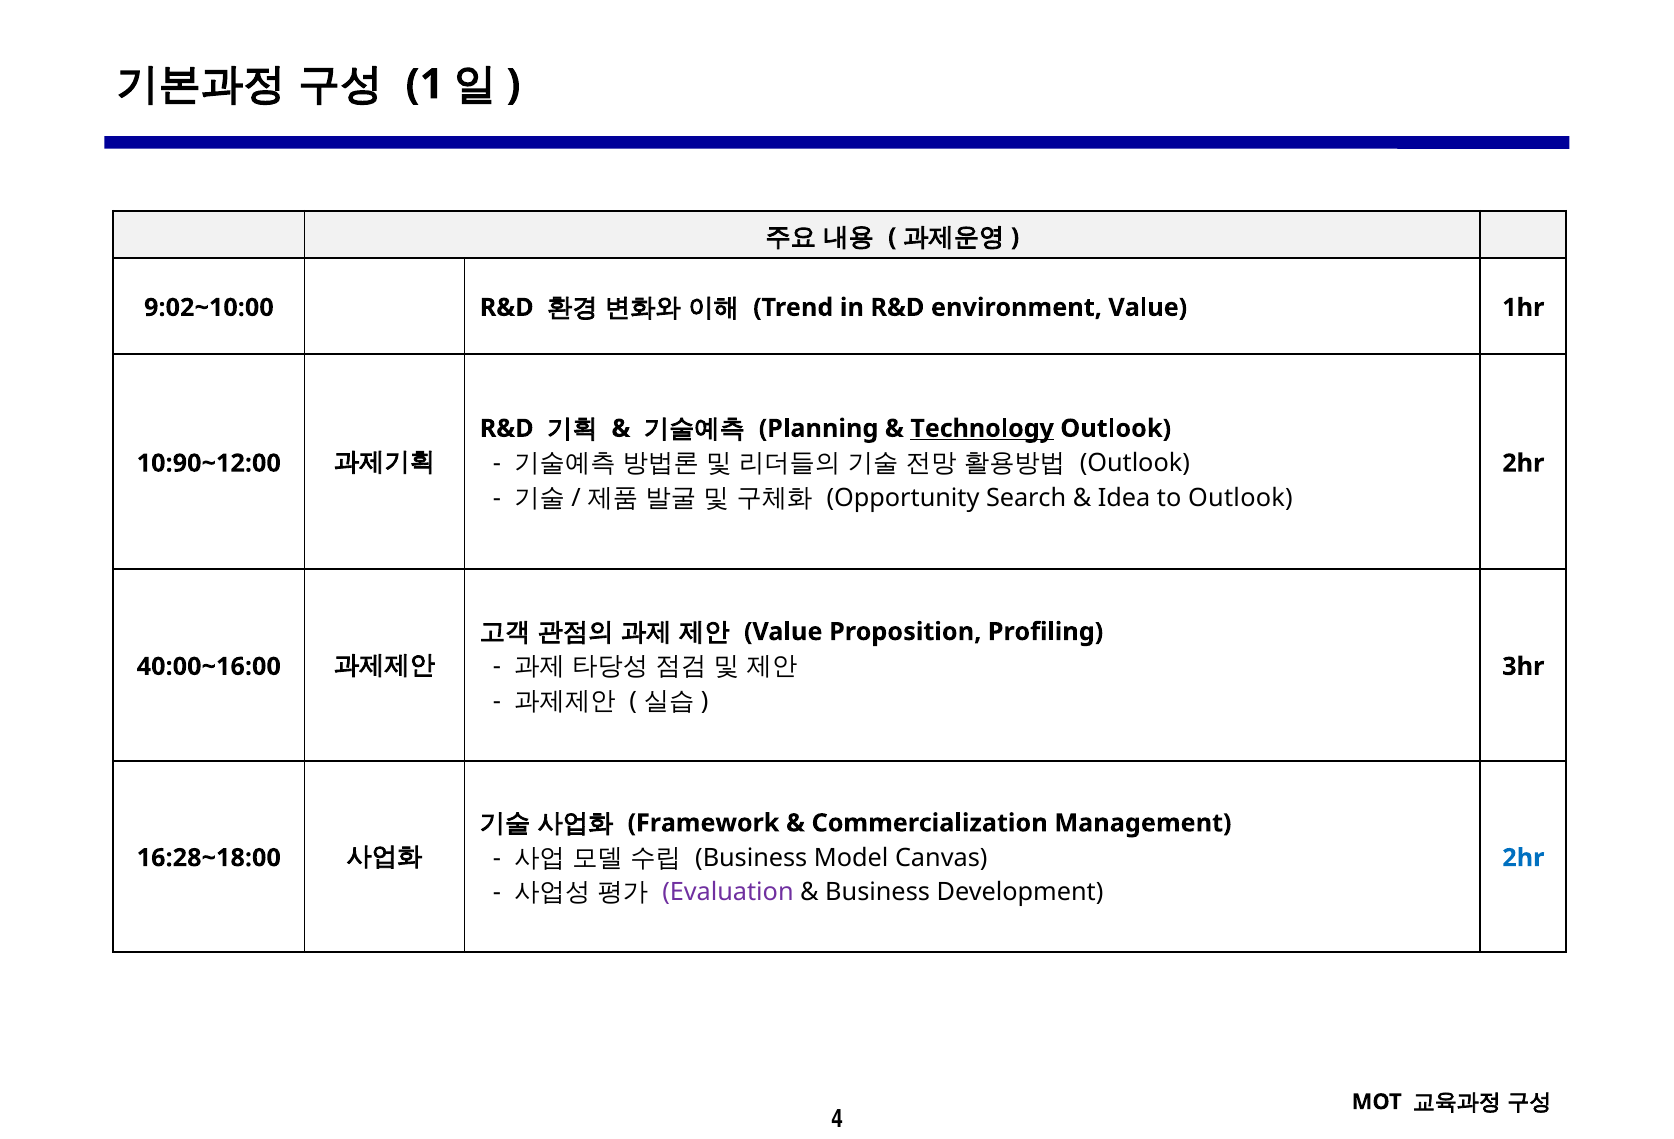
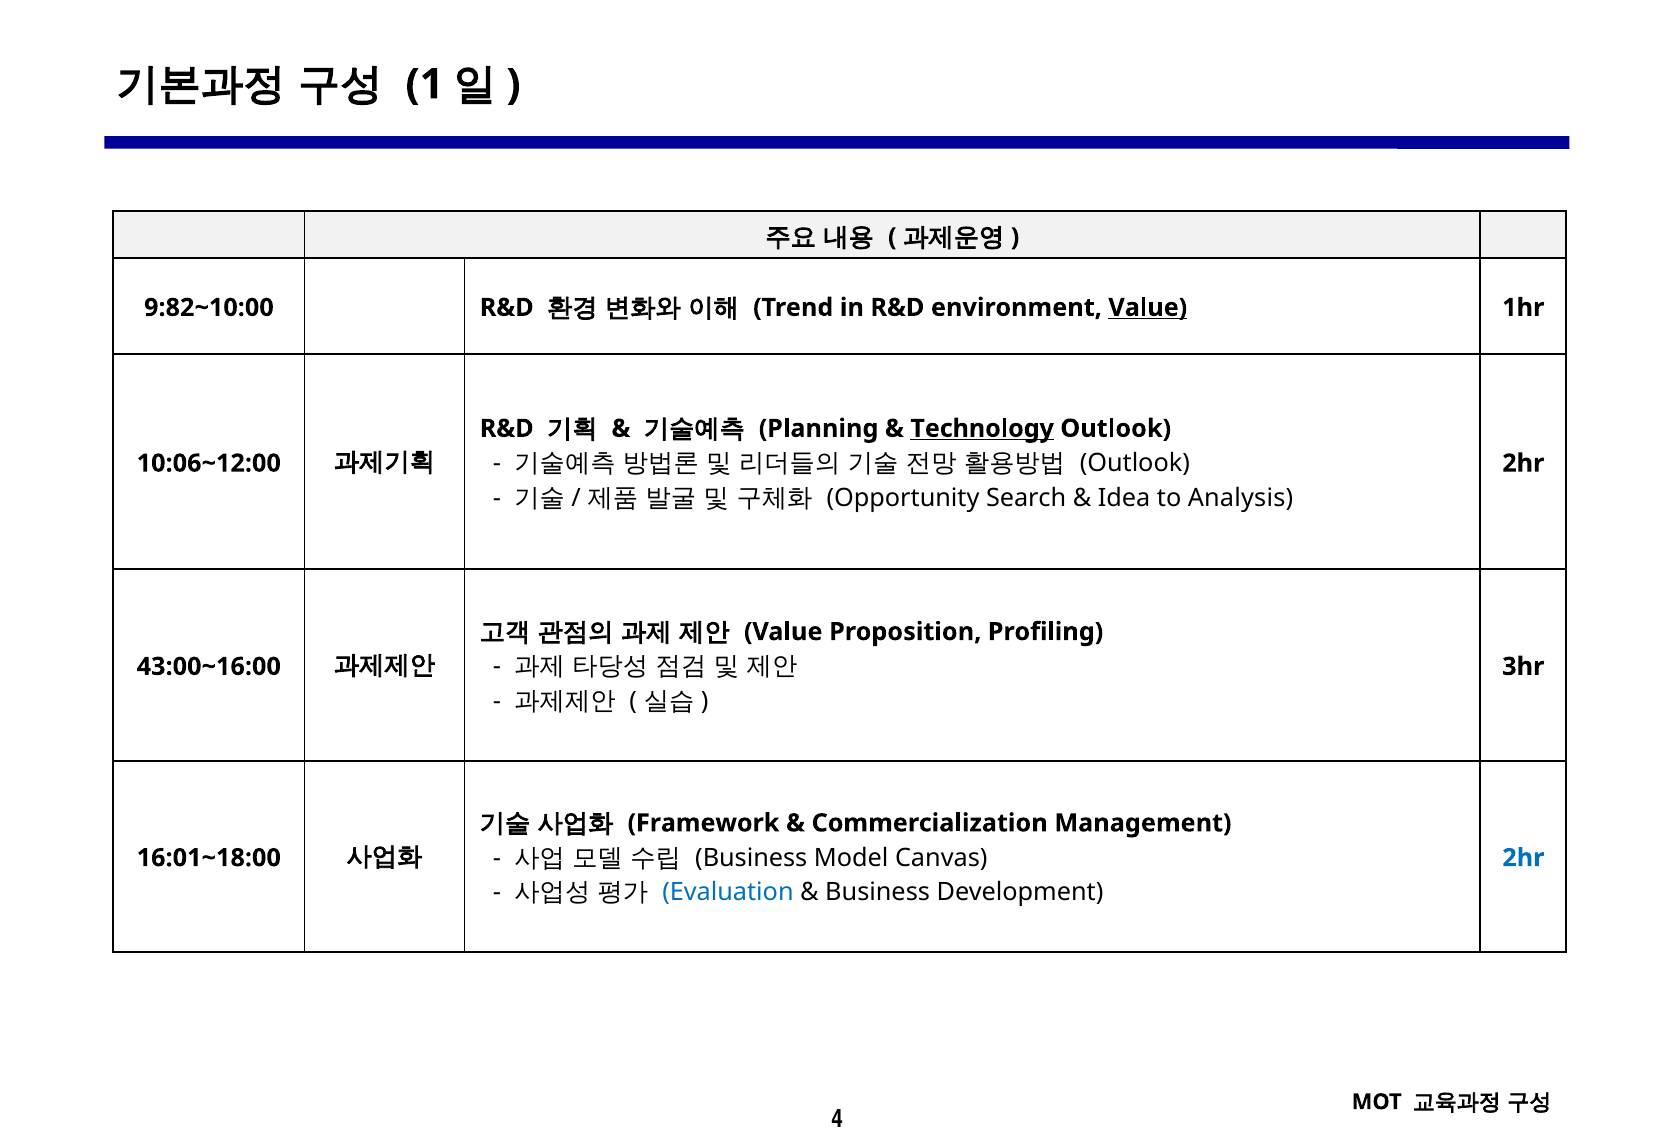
9:02~10:00: 9:02~10:00 -> 9:82~10:00 (209, 308)
Value underline: none -> present (1148, 307)
10:90~12:00: 10:90~12:00 -> 10:06~12:00 (209, 463)
to Outlook: Outlook -> Analysis (1240, 498)
40:00~16:00: 40:00~16:00 -> 43:00~16:00 (209, 666)
16:28~18:00: 16:28~18:00 -> 16:01~18:00 (209, 858)
Evaluation colour: purple -> blue (728, 892)
